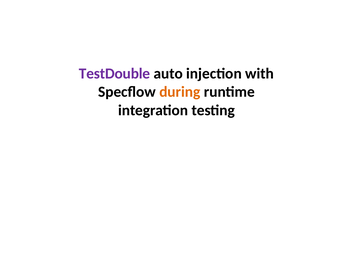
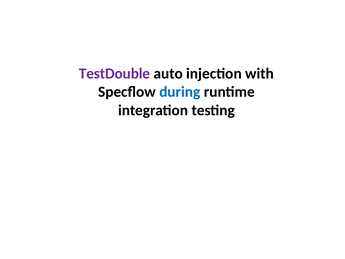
during colour: orange -> blue (180, 92)
